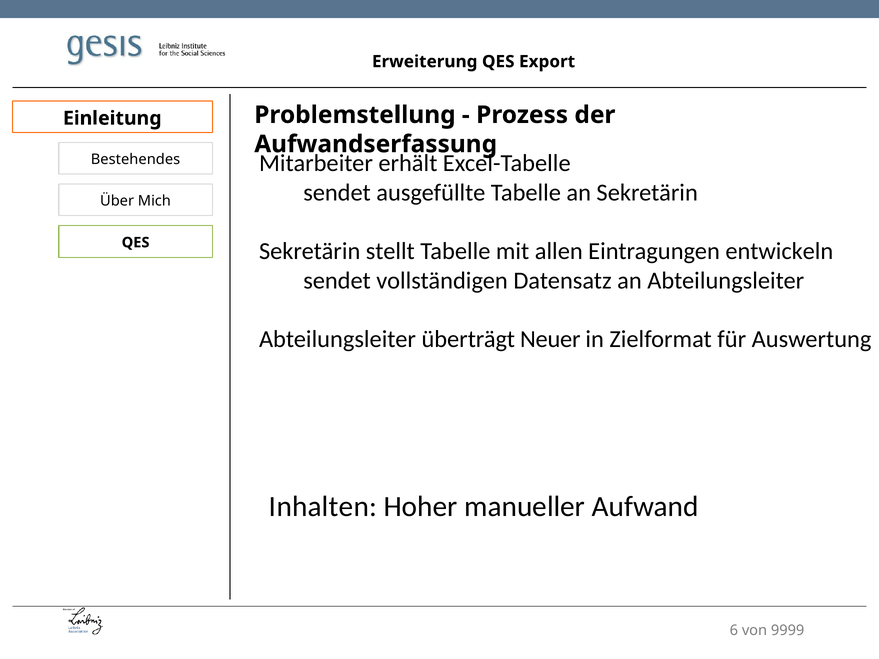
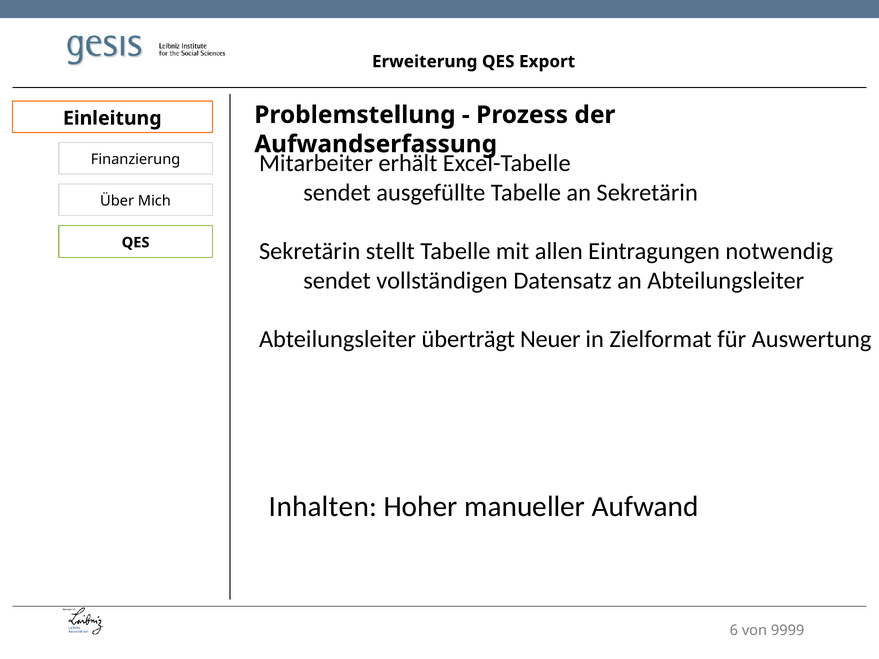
Bestehendes: Bestehendes -> Finanzierung (136, 160)
entwickeln: entwickeln -> notwendig (779, 251)
